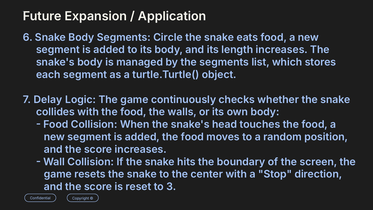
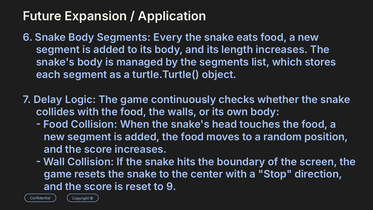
Circle: Circle -> Every (168, 37)
3: 3 -> 9 (171, 187)
